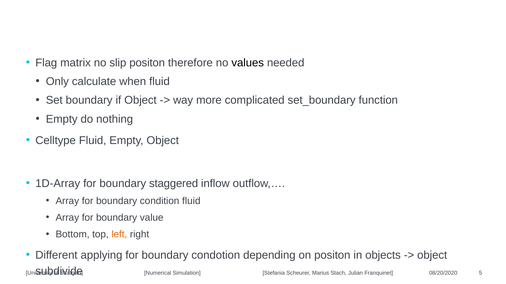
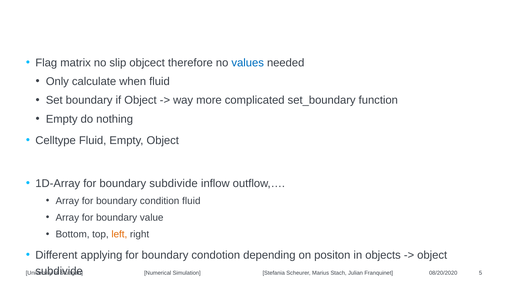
slip positon: positon -> objcect (147, 63)
values colour: black -> blue (248, 63)
boundary staggered: staggered -> subdivide (174, 184)
